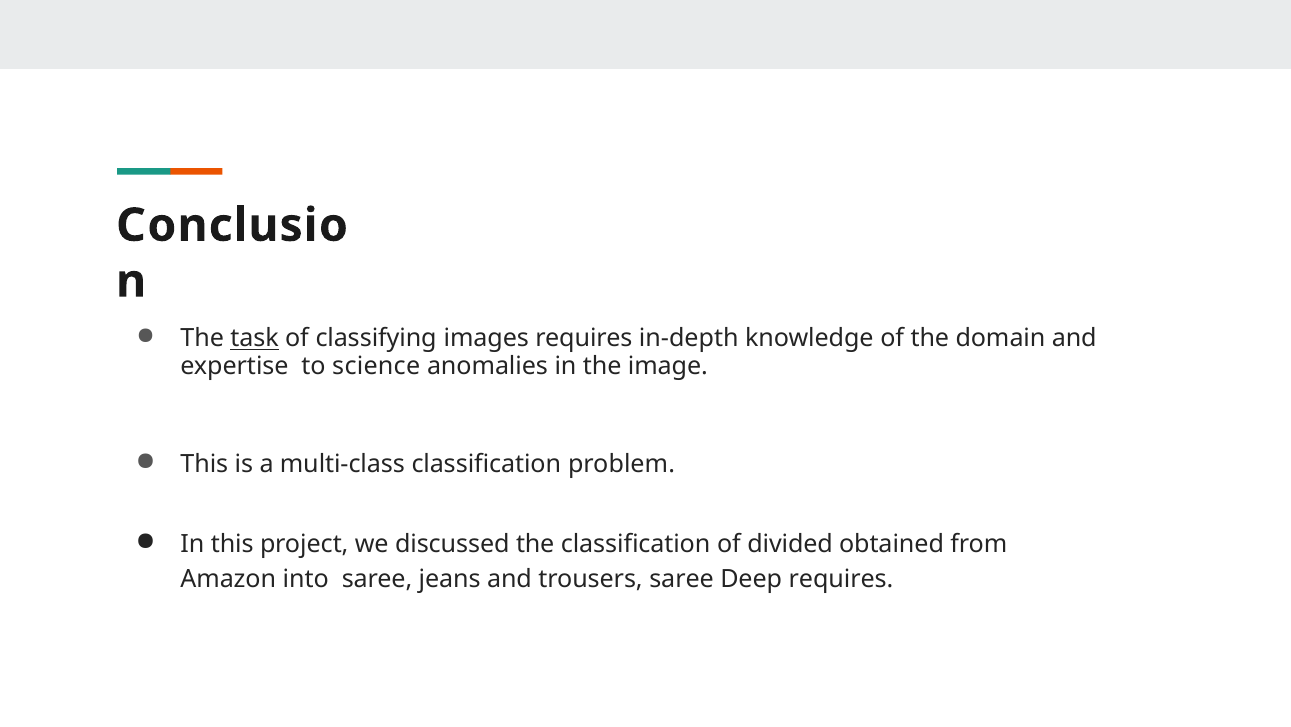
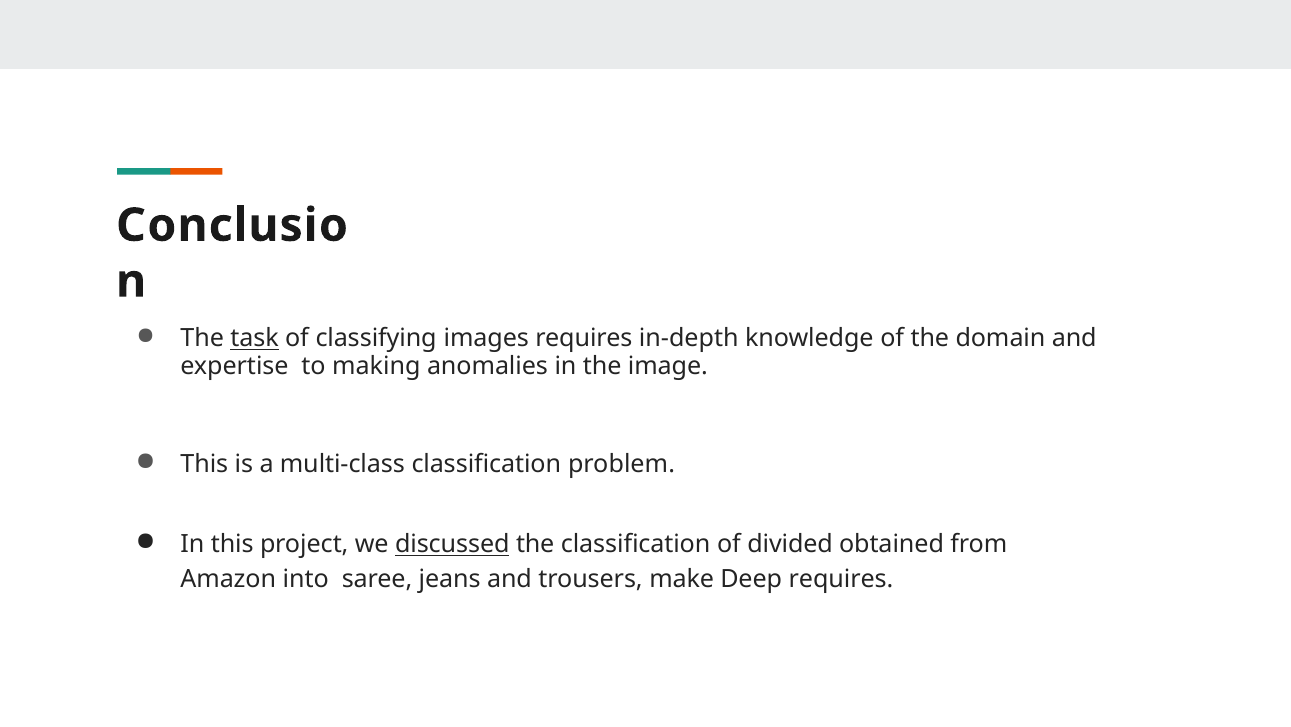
science: science -> making (376, 367)
discussed underline: none -> present (452, 545)
trousers saree: saree -> make (682, 579)
